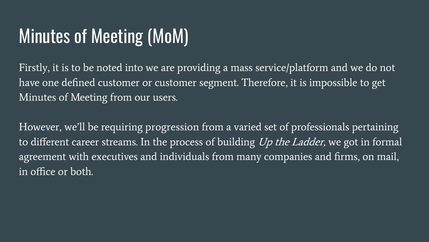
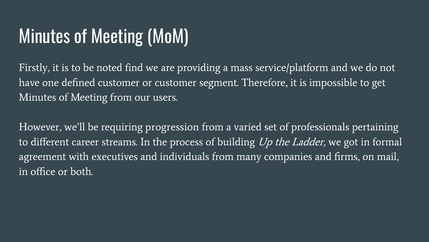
into: into -> find (134, 67)
